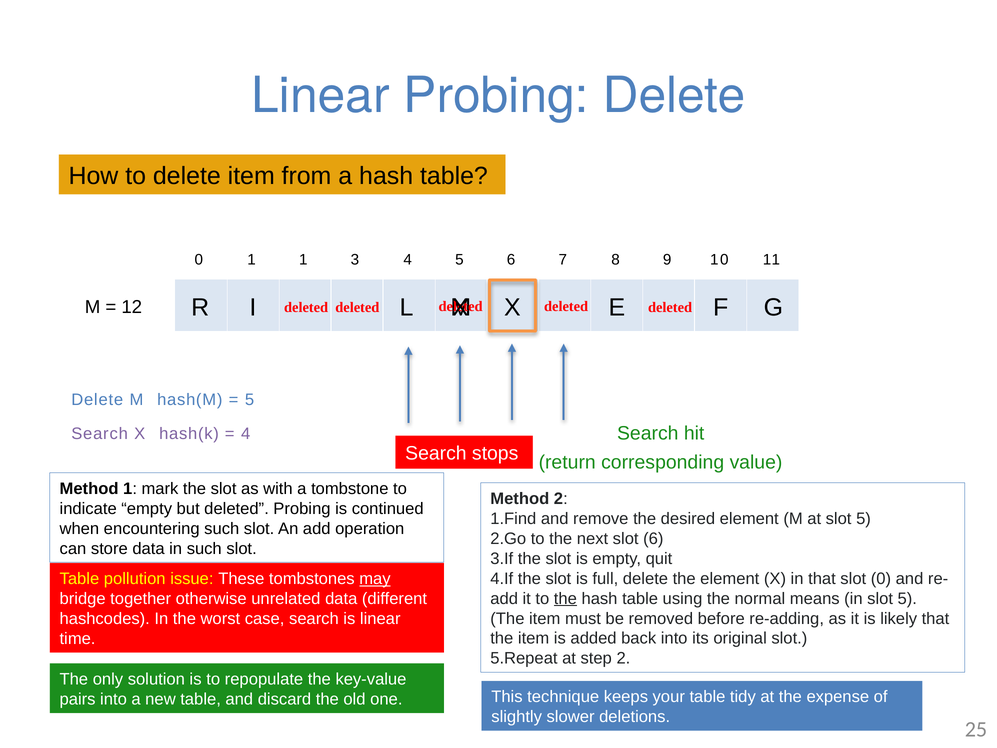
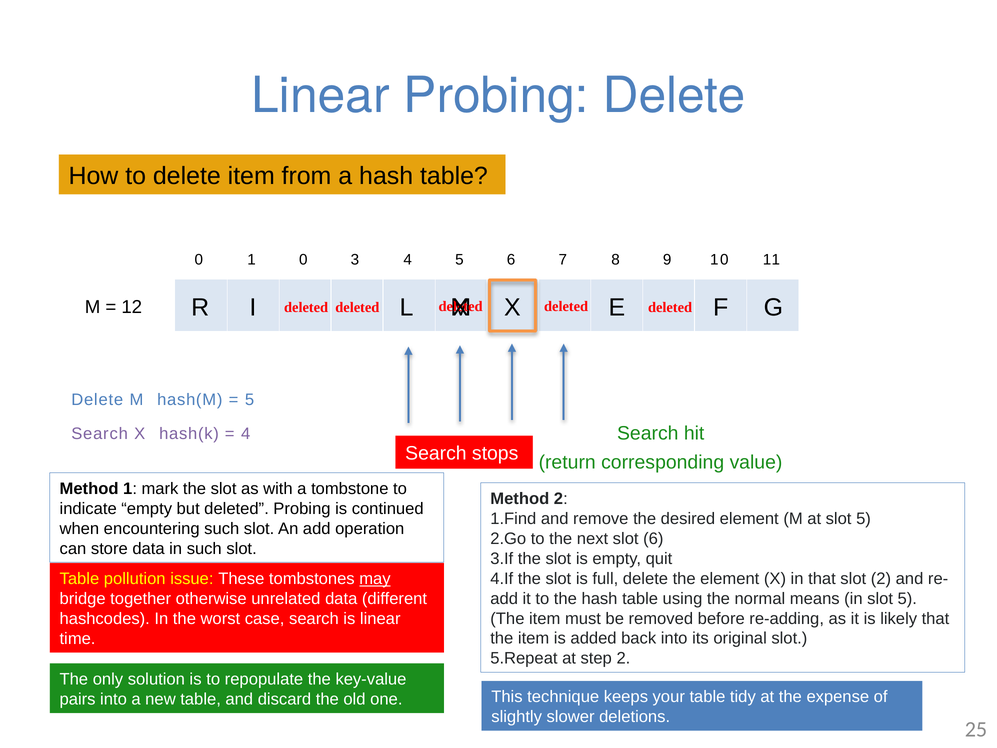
1 1: 1 -> 0 (303, 259)
slot 0: 0 -> 2 (881, 578)
the underline: present -> none (565, 598)
